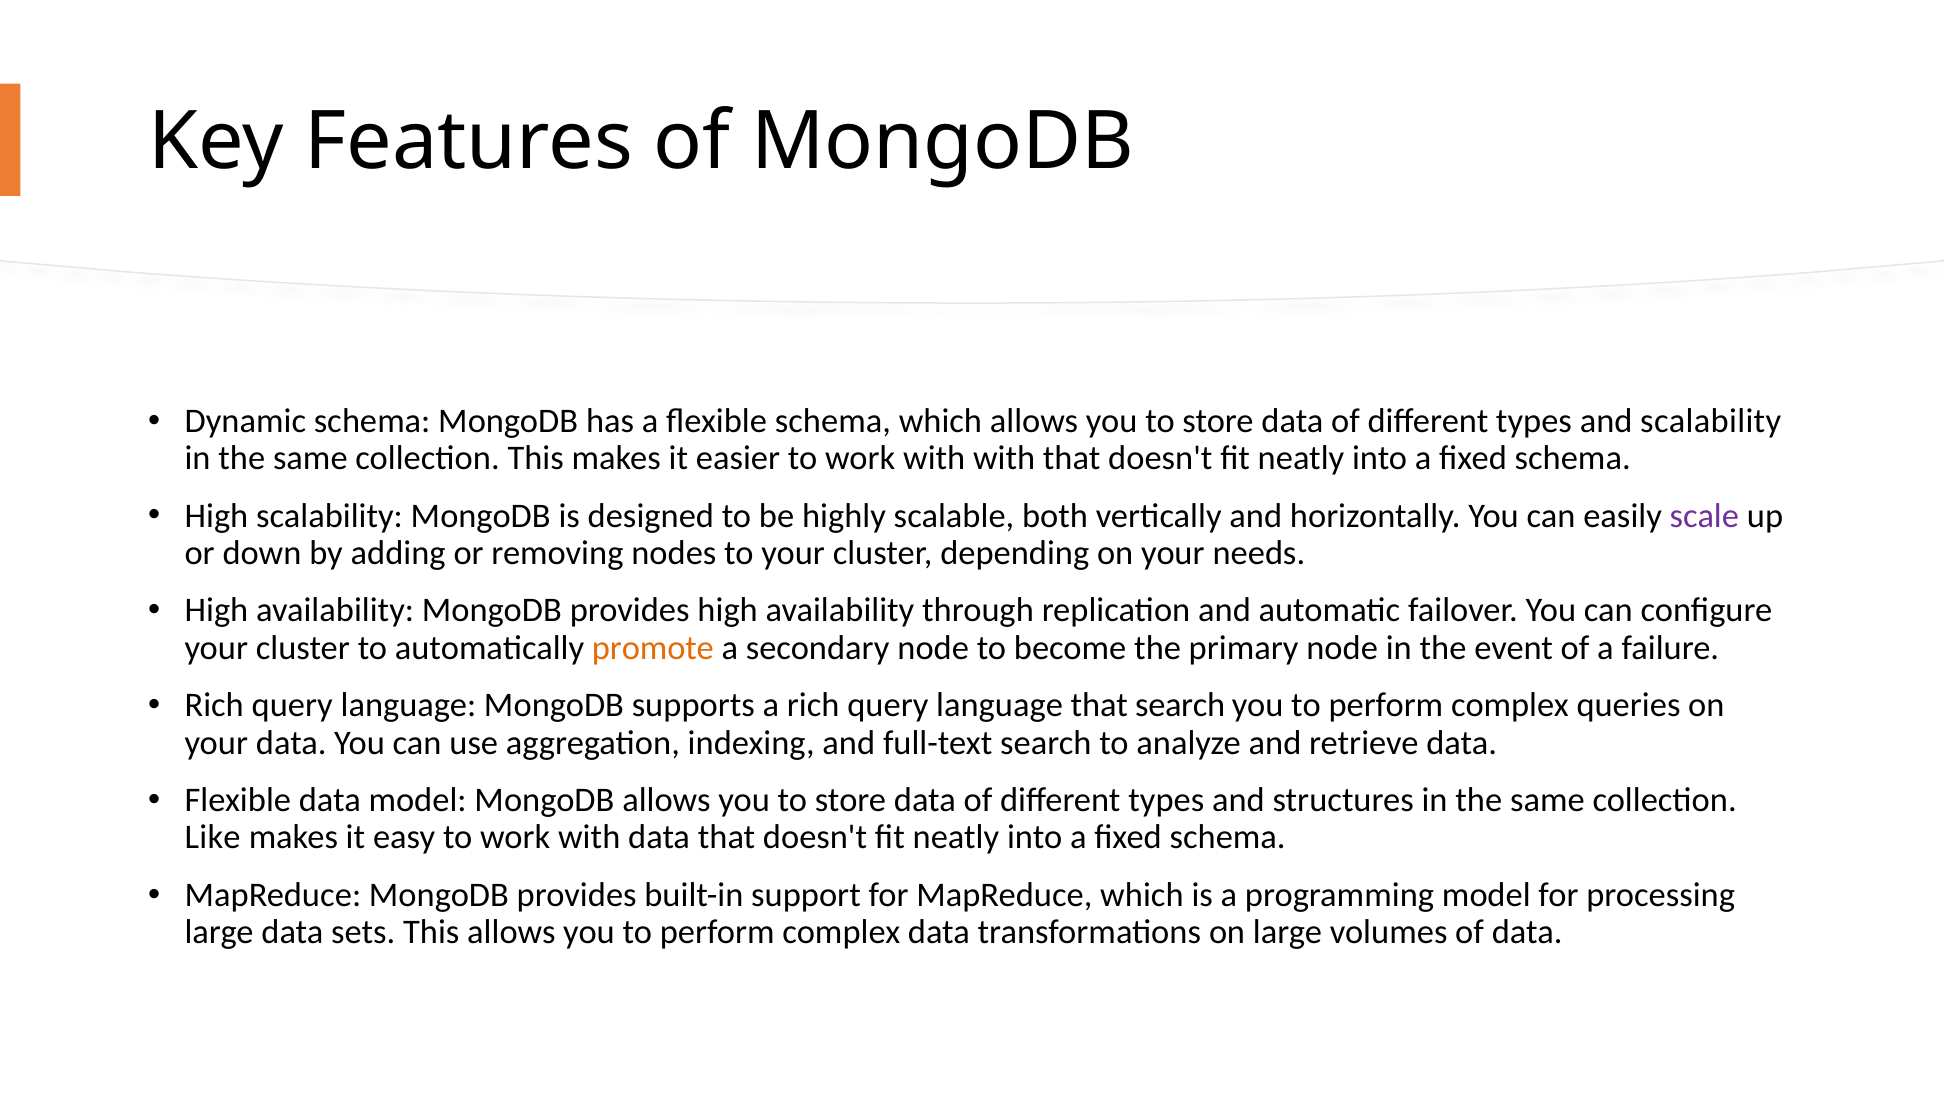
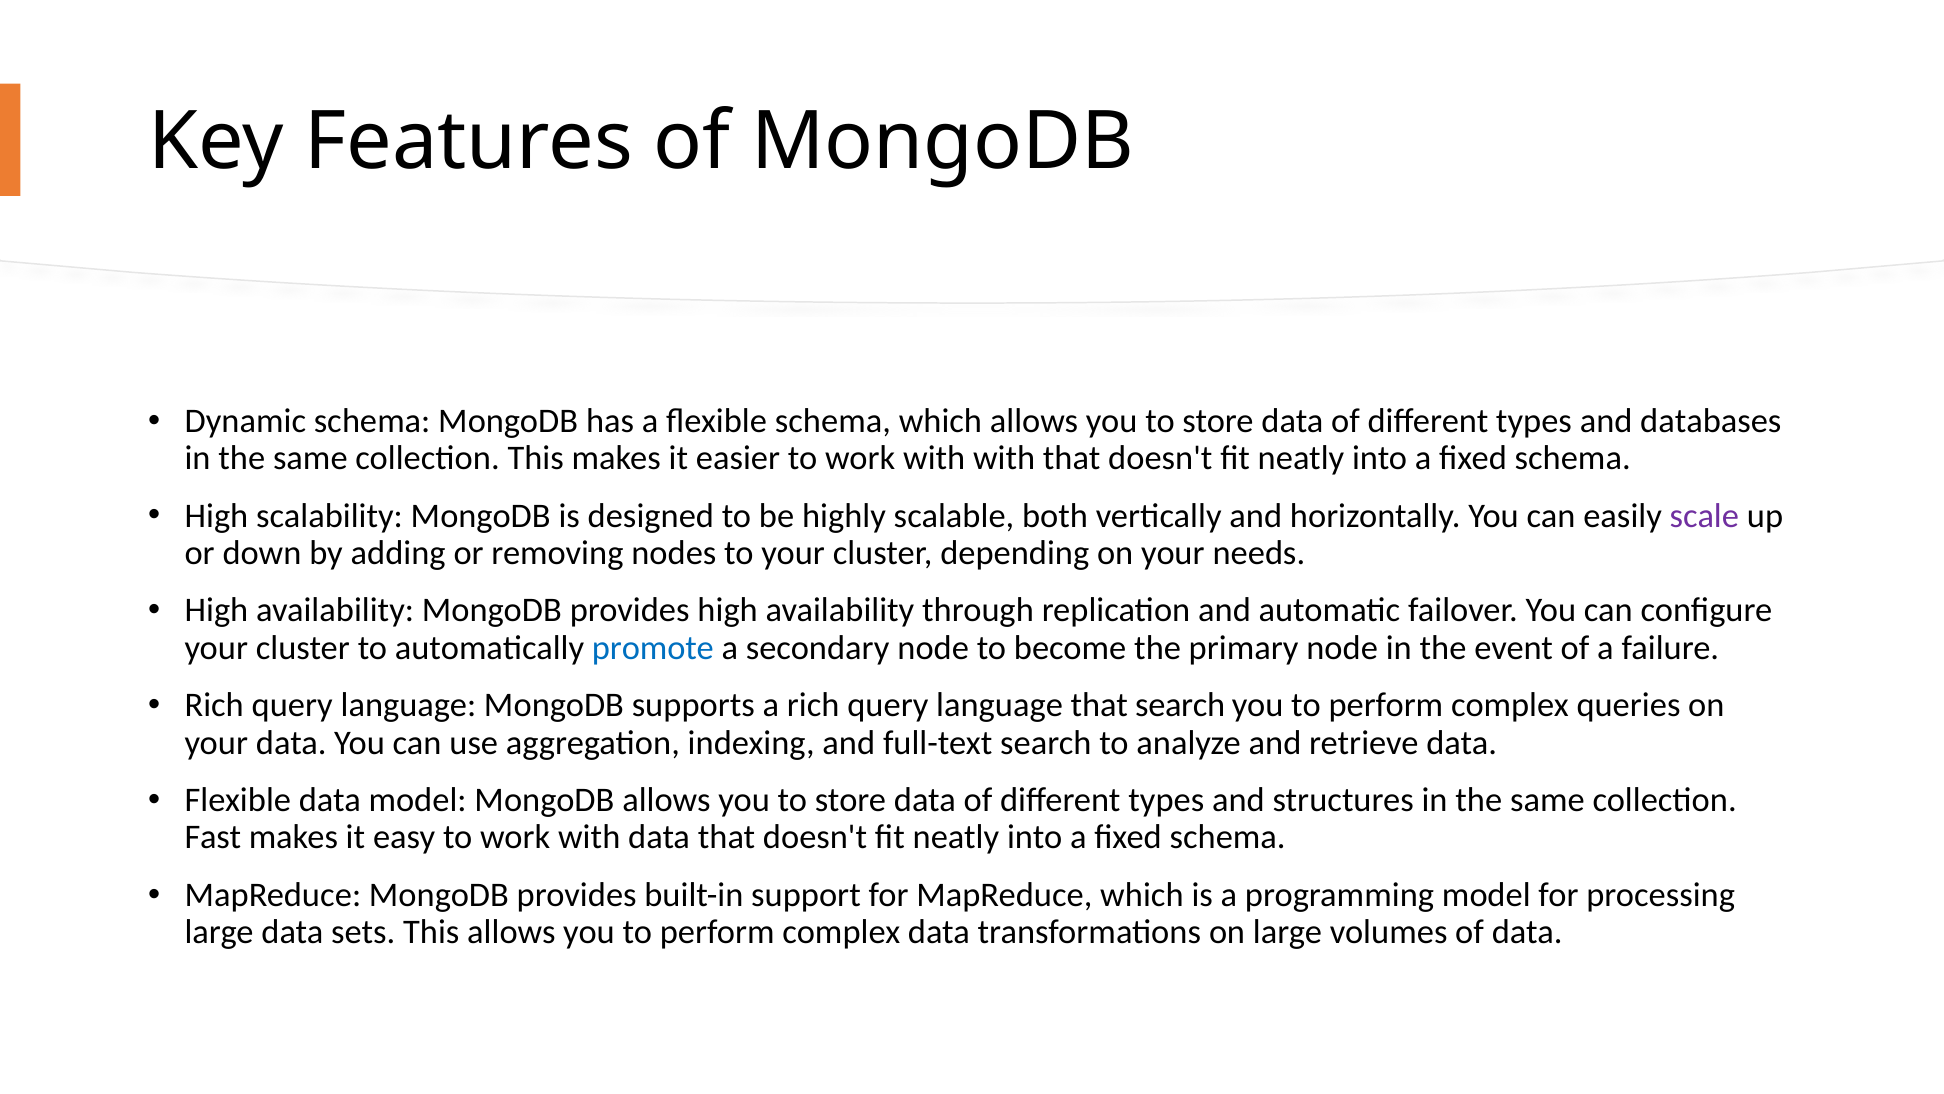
and scalability: scalability -> databases (1711, 421)
promote colour: orange -> blue (653, 648)
Like: Like -> Fast (213, 837)
